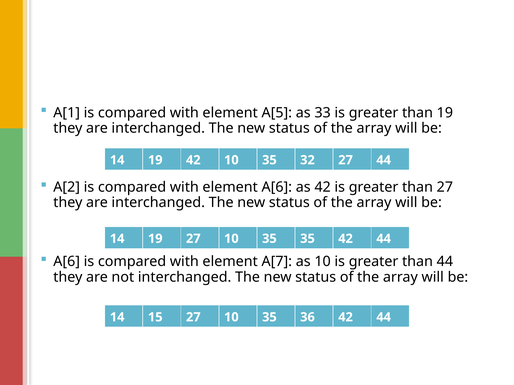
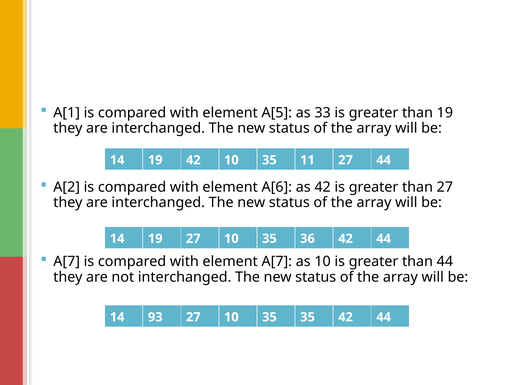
32: 32 -> 11 (307, 160)
35 35: 35 -> 36 (307, 239)
A[6: A[6 -> A[7 (67, 262)
15: 15 -> 93 (155, 318)
35 36: 36 -> 35 (307, 318)
